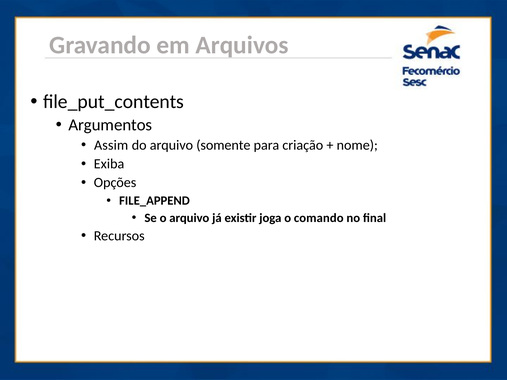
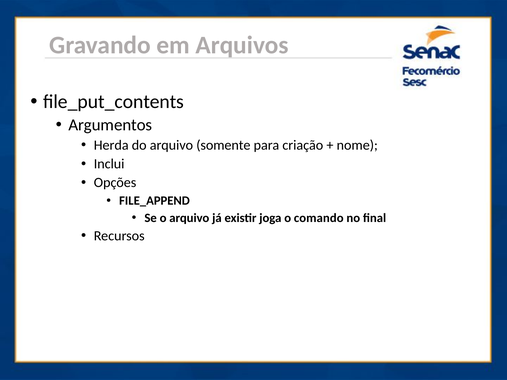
Assim: Assim -> Herda (111, 145)
Exiba: Exiba -> Inclui (109, 164)
